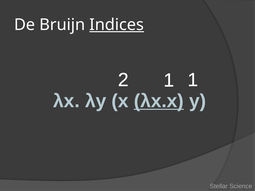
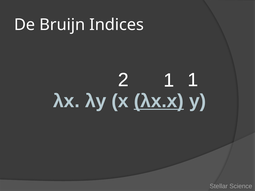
Indices underline: present -> none (117, 25)
